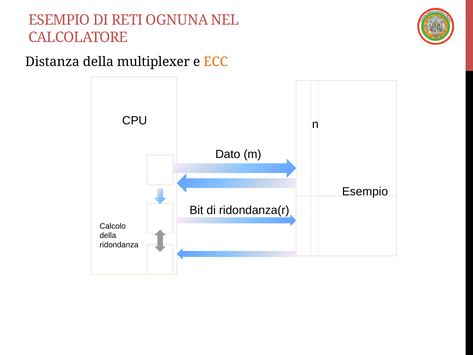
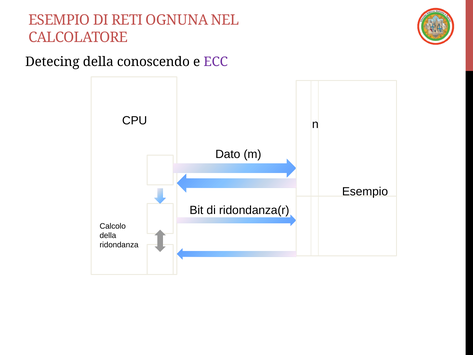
Distanza: Distanza -> Detecing (52, 62)
multiplexer: multiplexer -> conoscendo (153, 62)
ECC colour: orange -> purple (216, 62)
